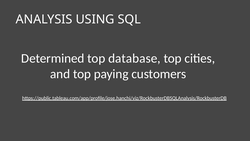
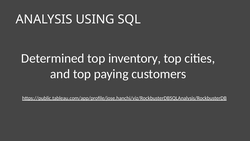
database: database -> inventory (135, 58)
